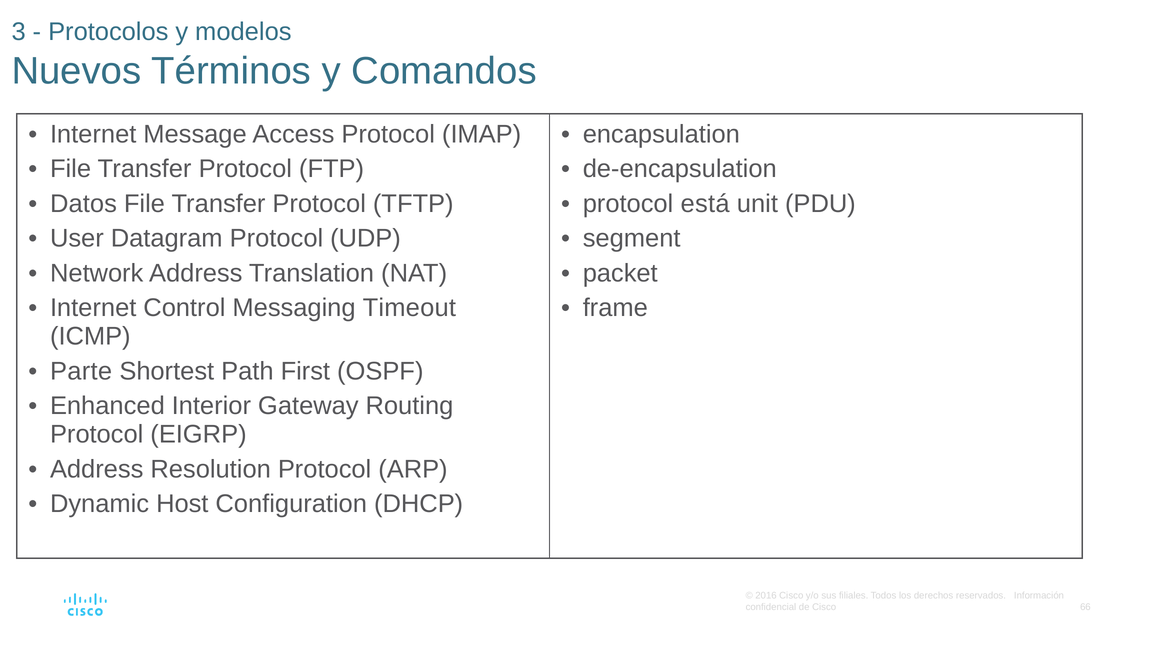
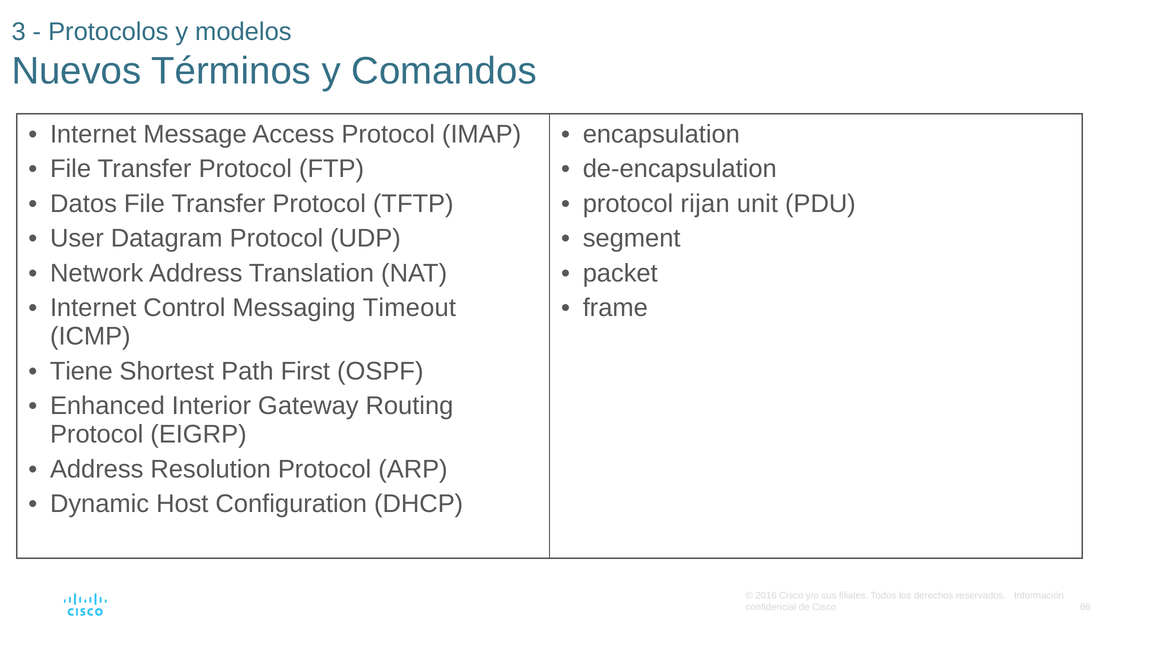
está: está -> rijan (705, 204)
Parte: Parte -> Tiene (81, 371)
